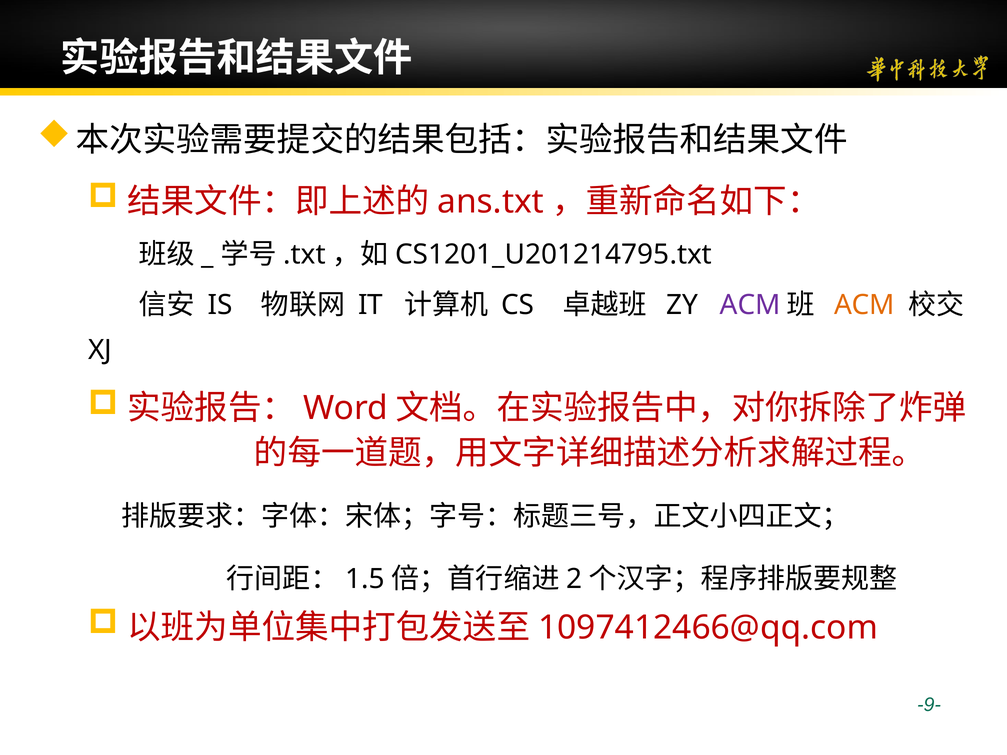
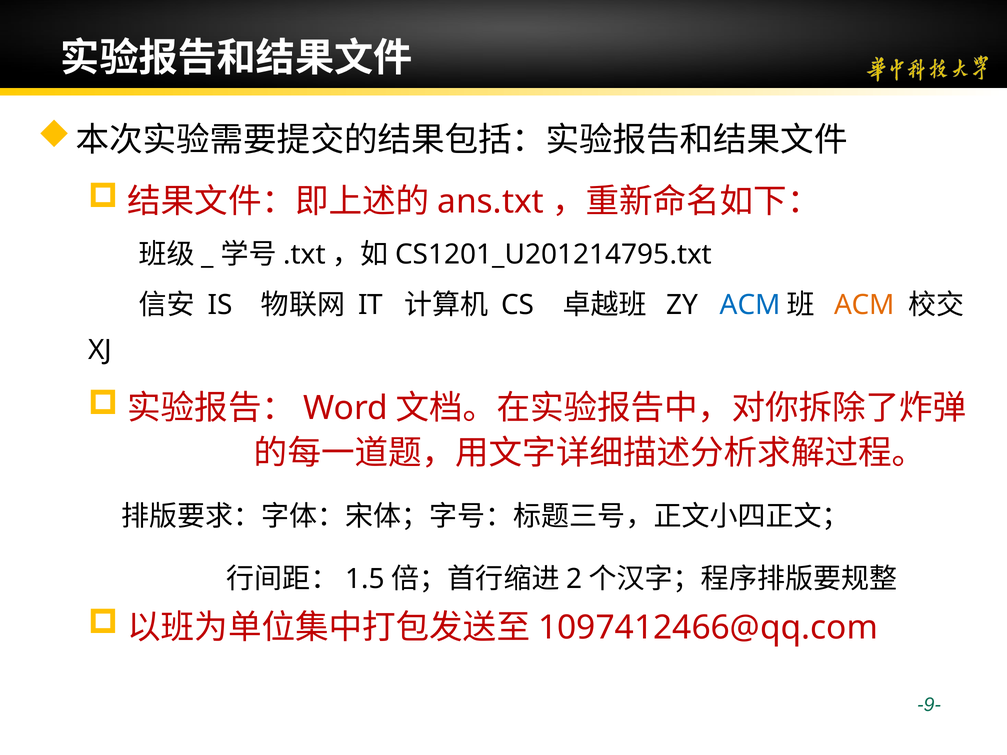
ACM colour: purple -> blue (750, 305)
